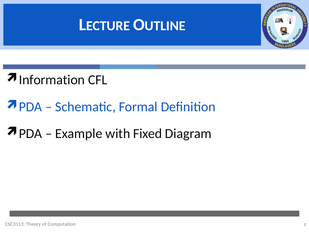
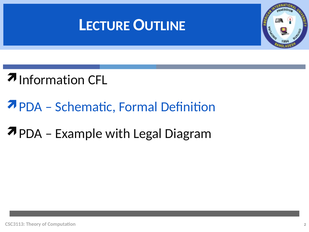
Fixed: Fixed -> Legal (148, 133)
